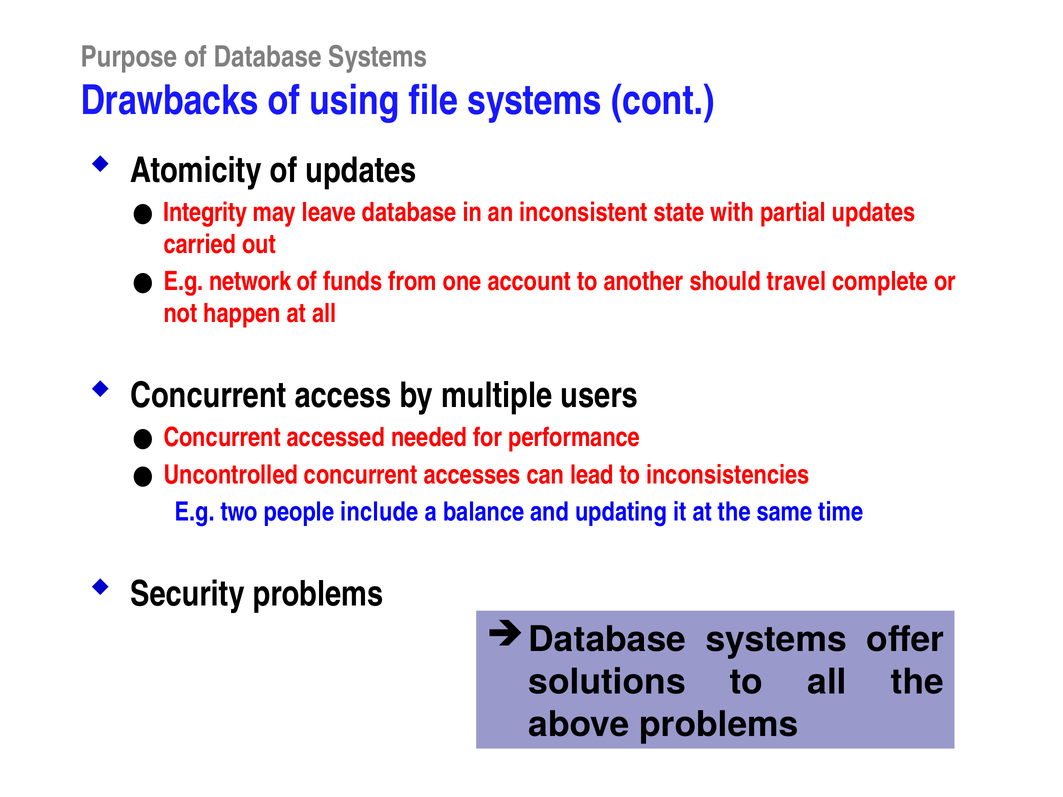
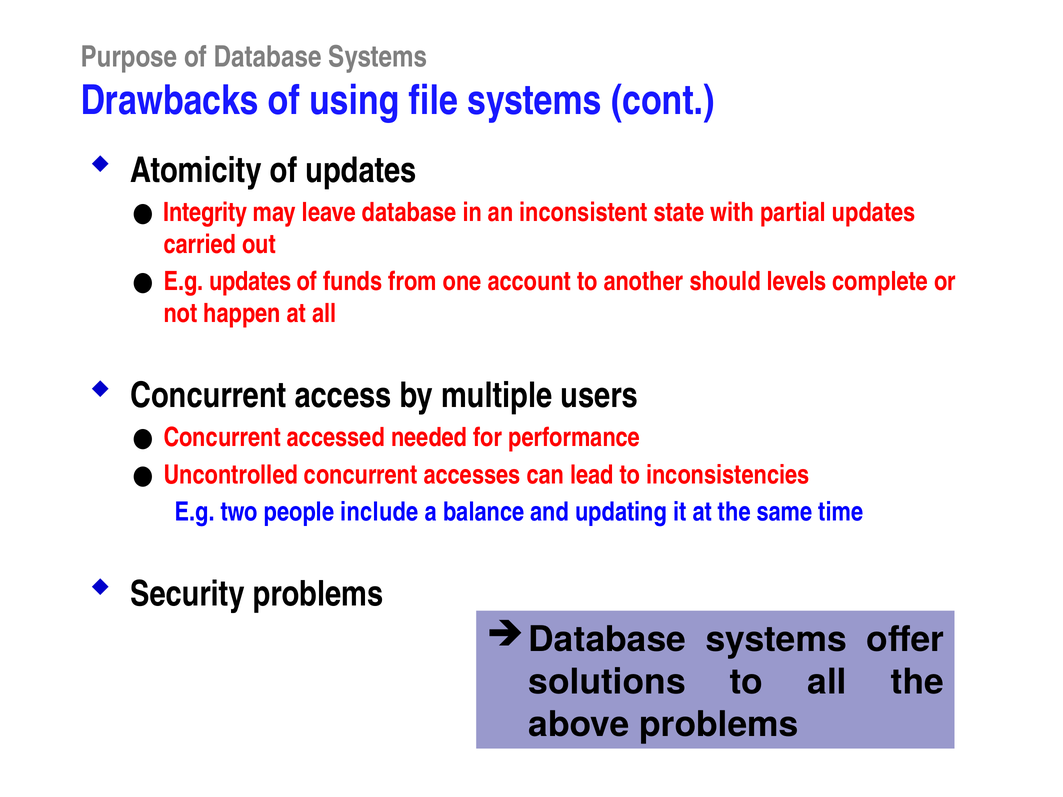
E.g network: network -> updates (250, 282)
travel: travel -> levels (797, 282)
